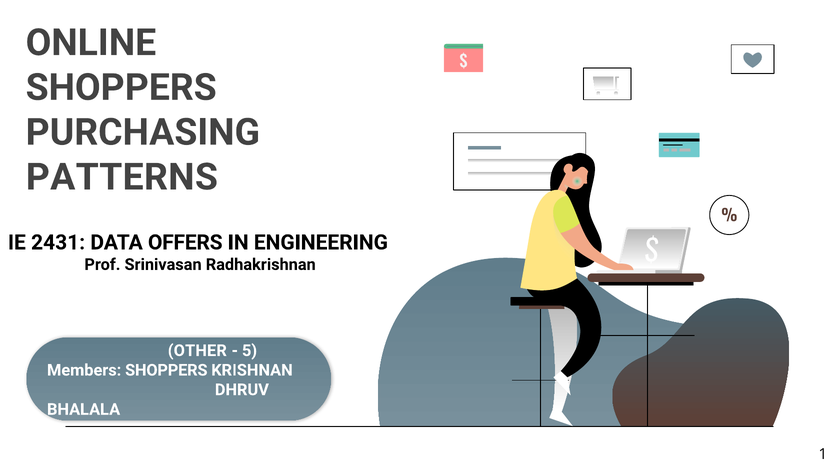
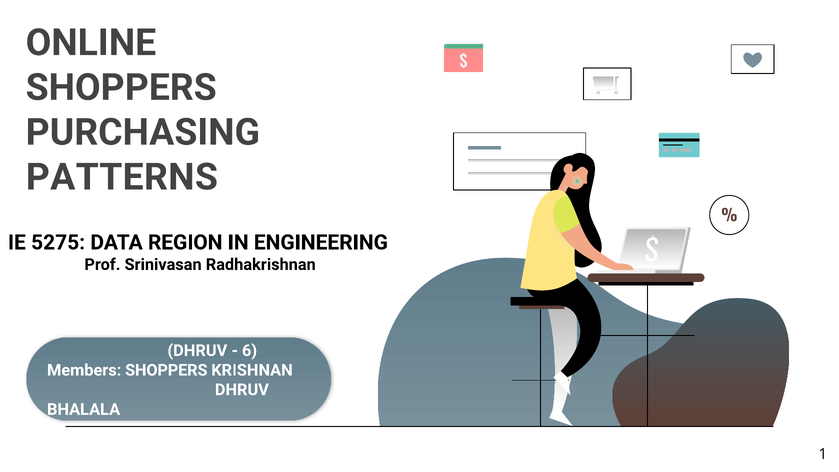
2431: 2431 -> 5275 (58, 242)
OFFERS: OFFERS -> REGION (185, 242)
OTHER: OTHER -> DHRUV (197, 351)
5: 5 -> 6 (250, 351)
